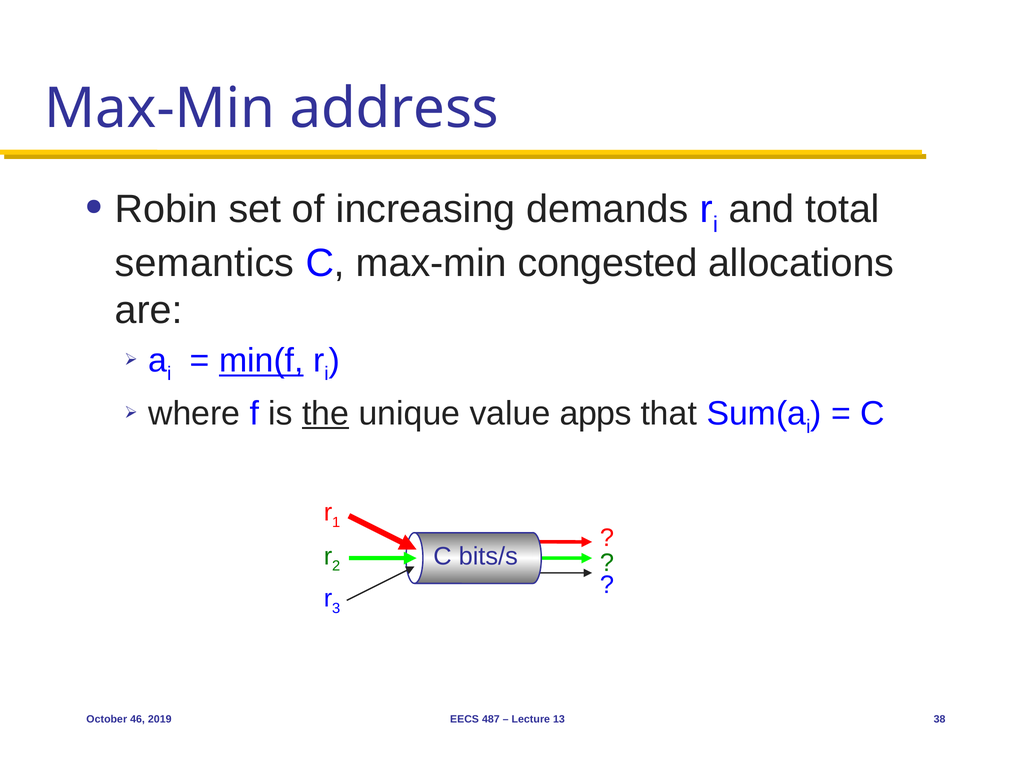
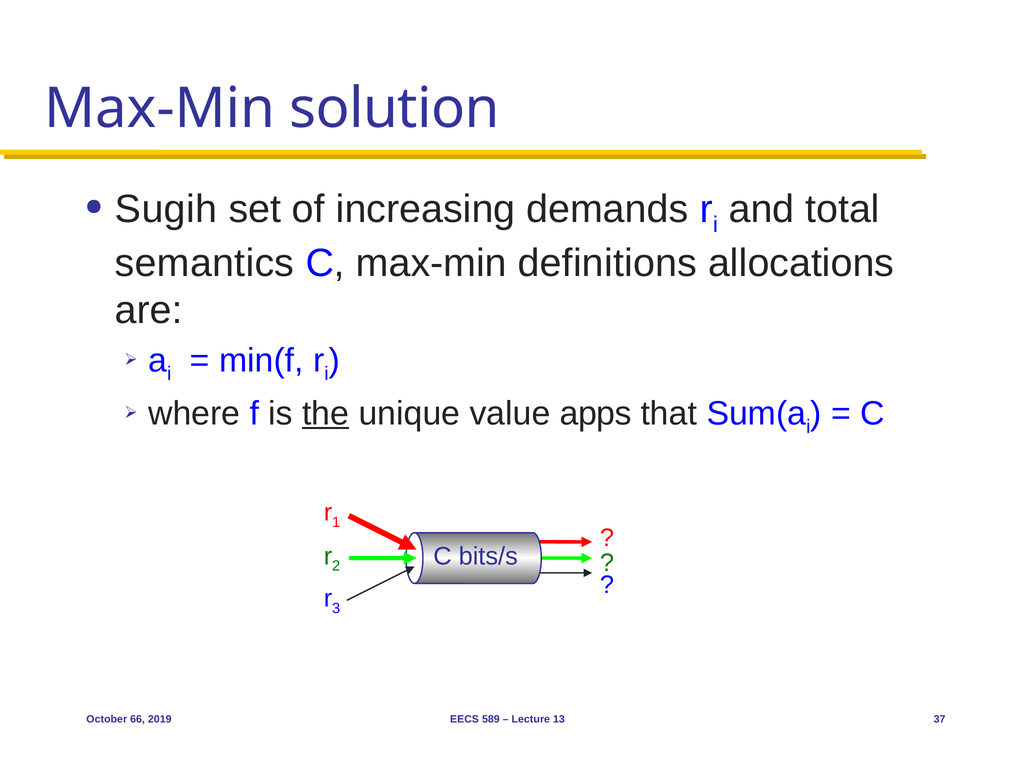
address: address -> solution (394, 109)
Robin: Robin -> Sugih (166, 209)
congested: congested -> definitions (607, 263)
min(f underline: present -> none (261, 361)
46: 46 -> 66 (138, 720)
487: 487 -> 589 (491, 720)
38: 38 -> 37 (940, 720)
